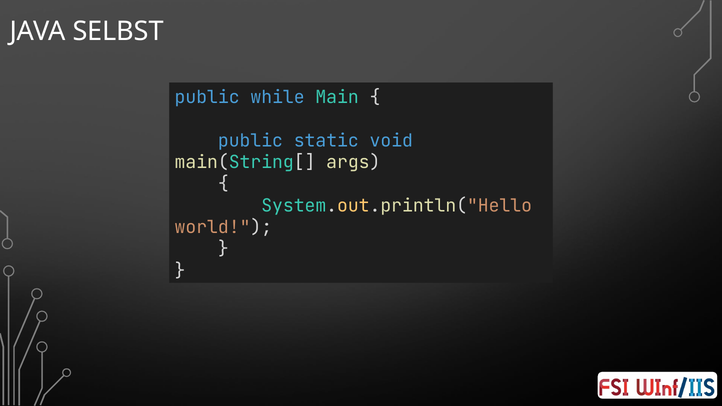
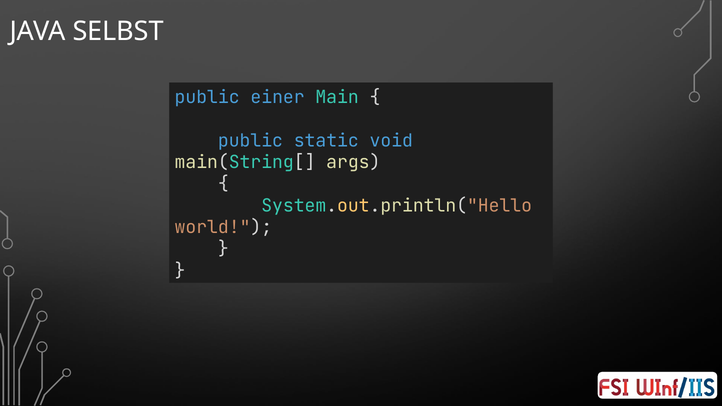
while: while -> einer (278, 97)
